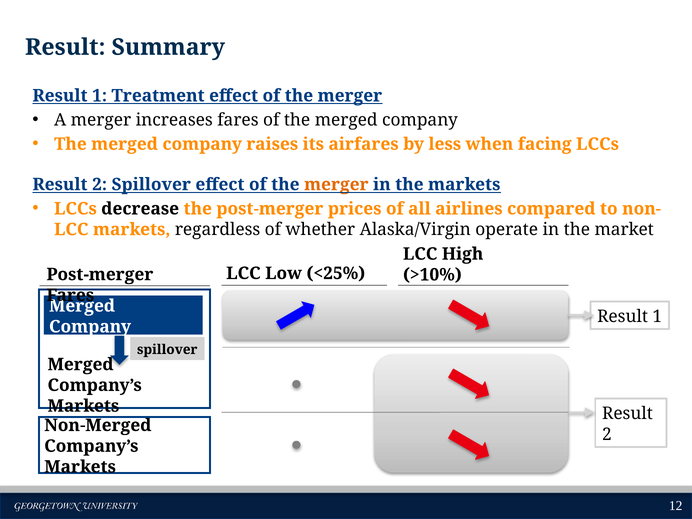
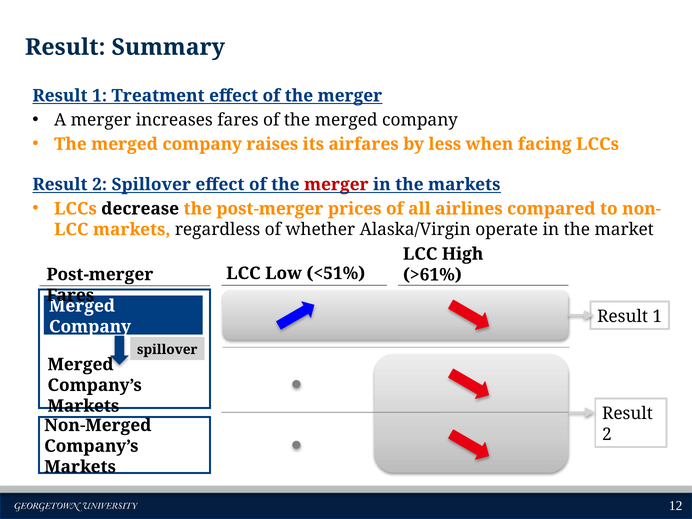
merger colour: orange -> red (336, 184)
<25%: <25% -> <51% (336, 273)
>10%: >10% -> >61% (432, 275)
